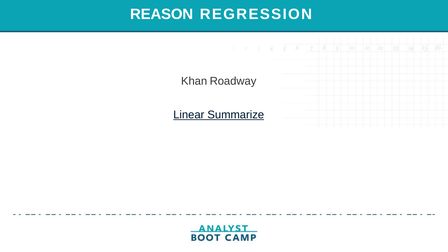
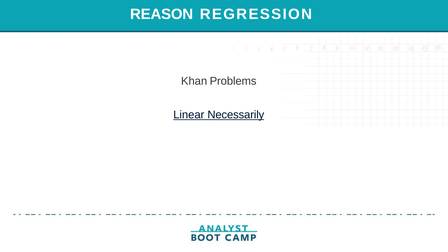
Roadway: Roadway -> Problems (233, 81)
Summarize: Summarize -> Necessarily (236, 115)
